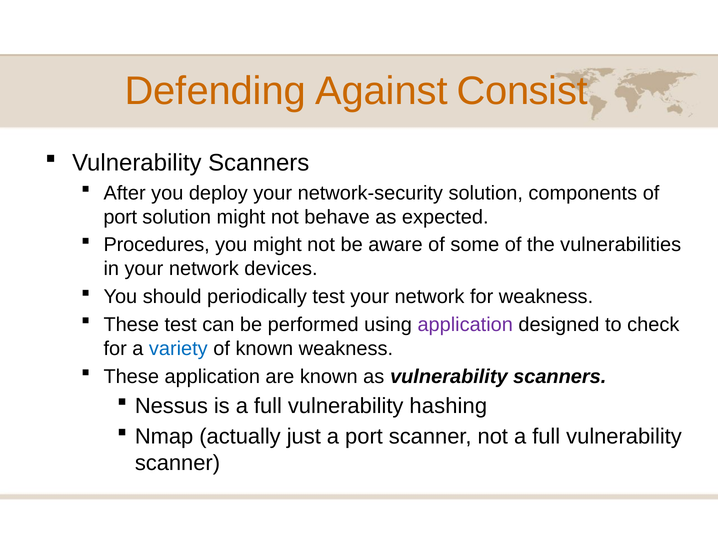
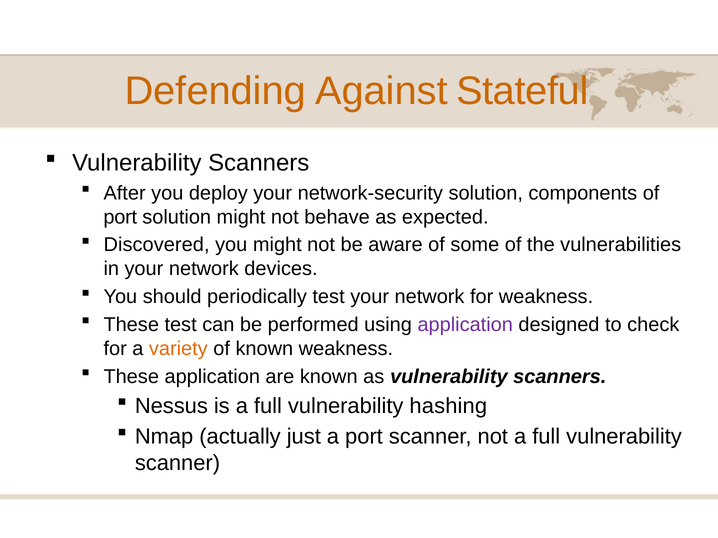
Consist: Consist -> Stateful (522, 91)
Procedures: Procedures -> Discovered (157, 245)
variety colour: blue -> orange (178, 349)
